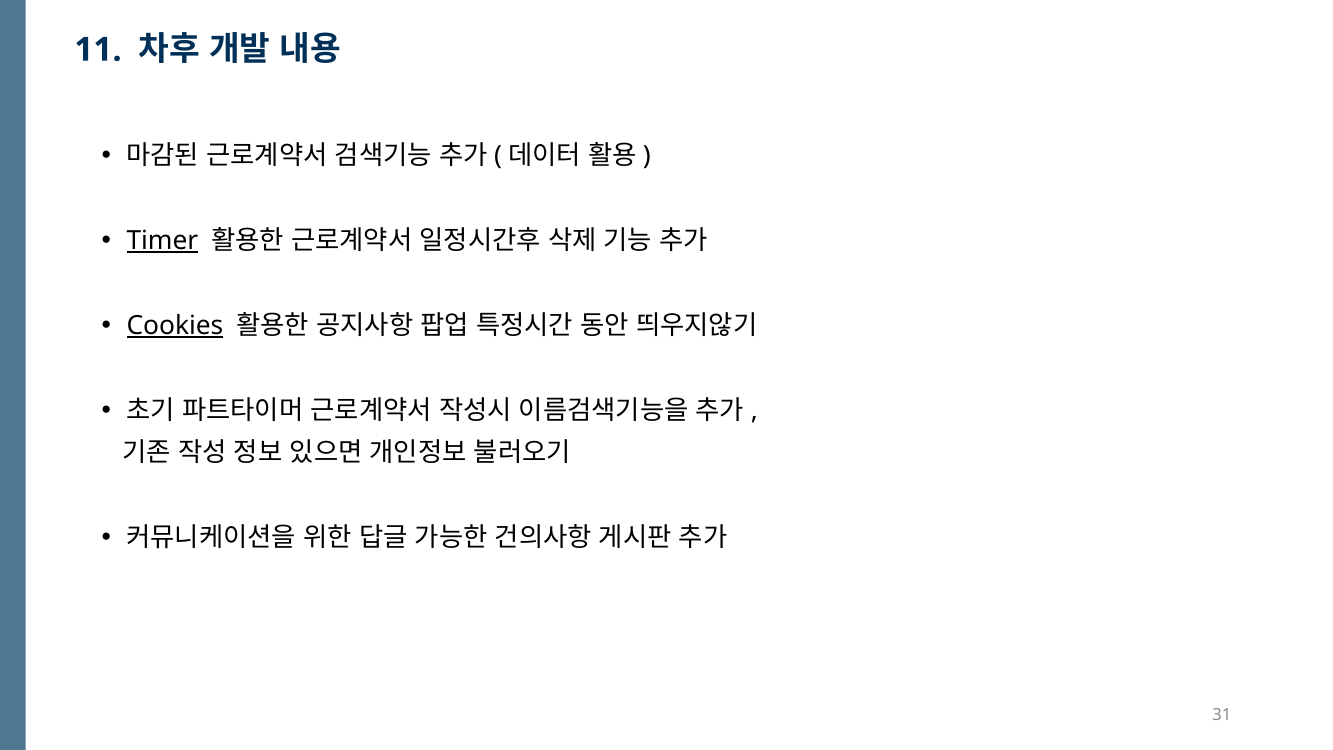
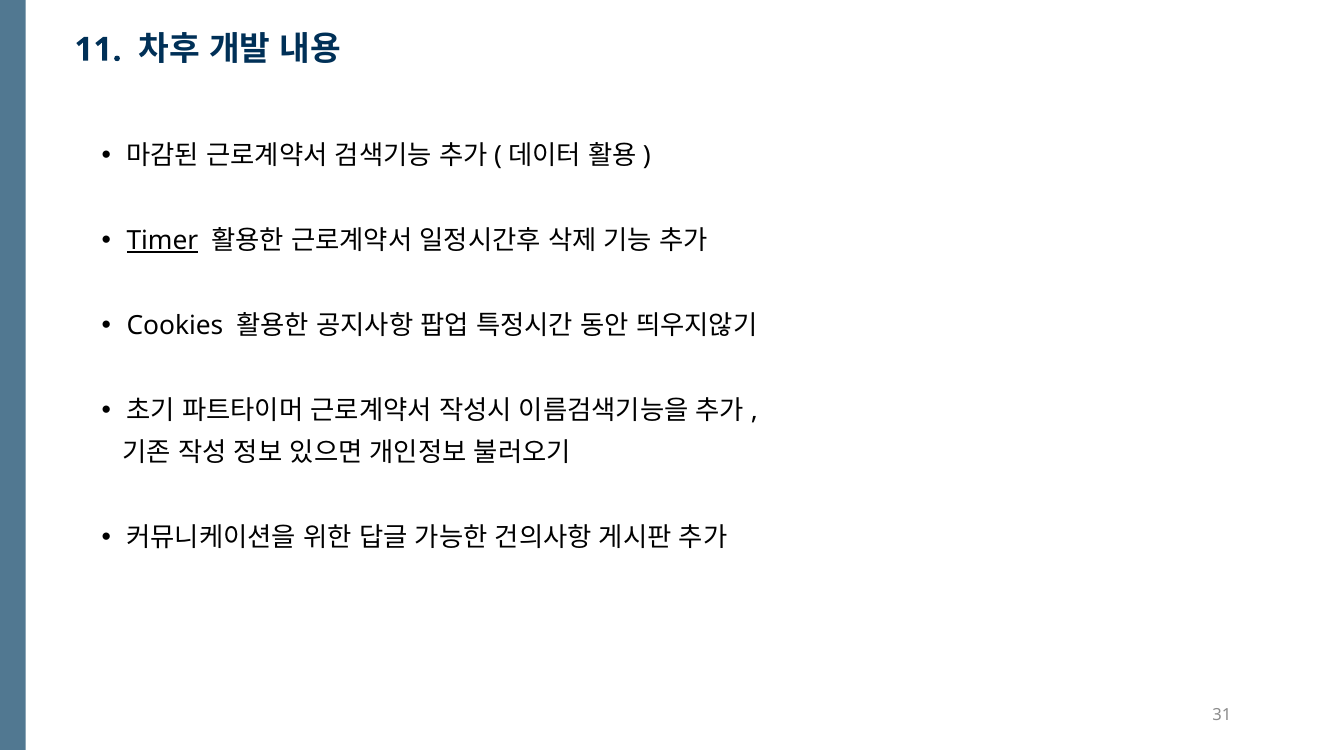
Cookies underline: present -> none (175, 326)
